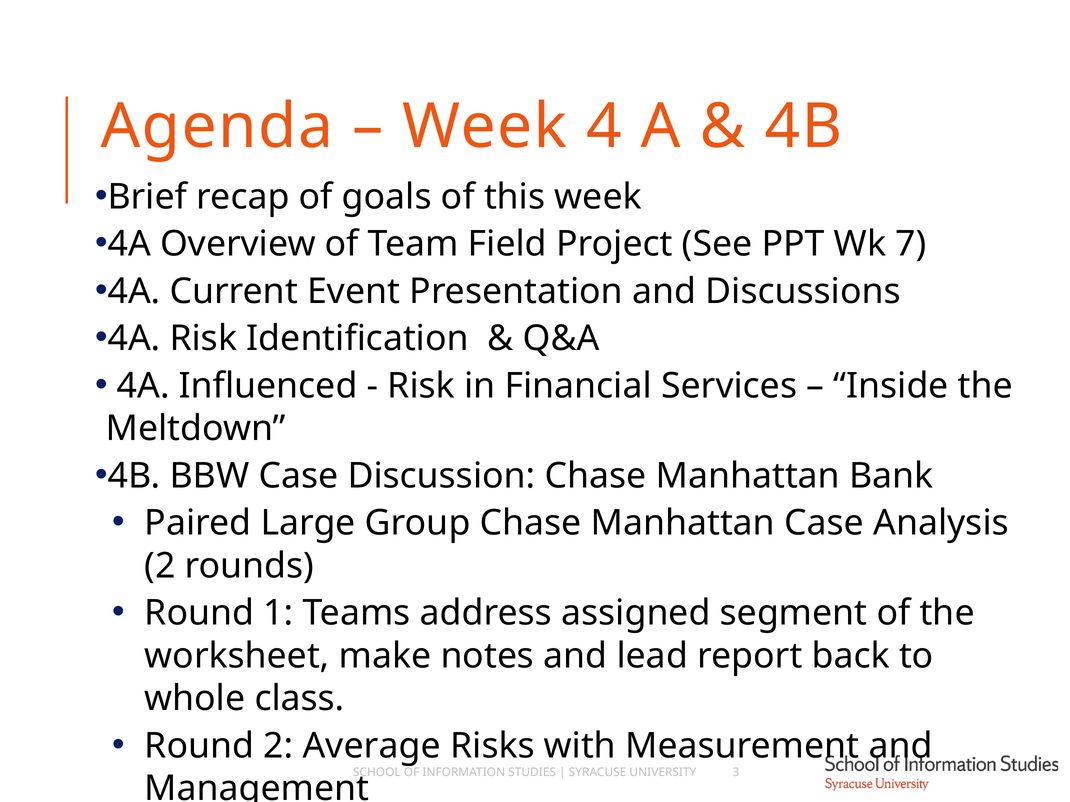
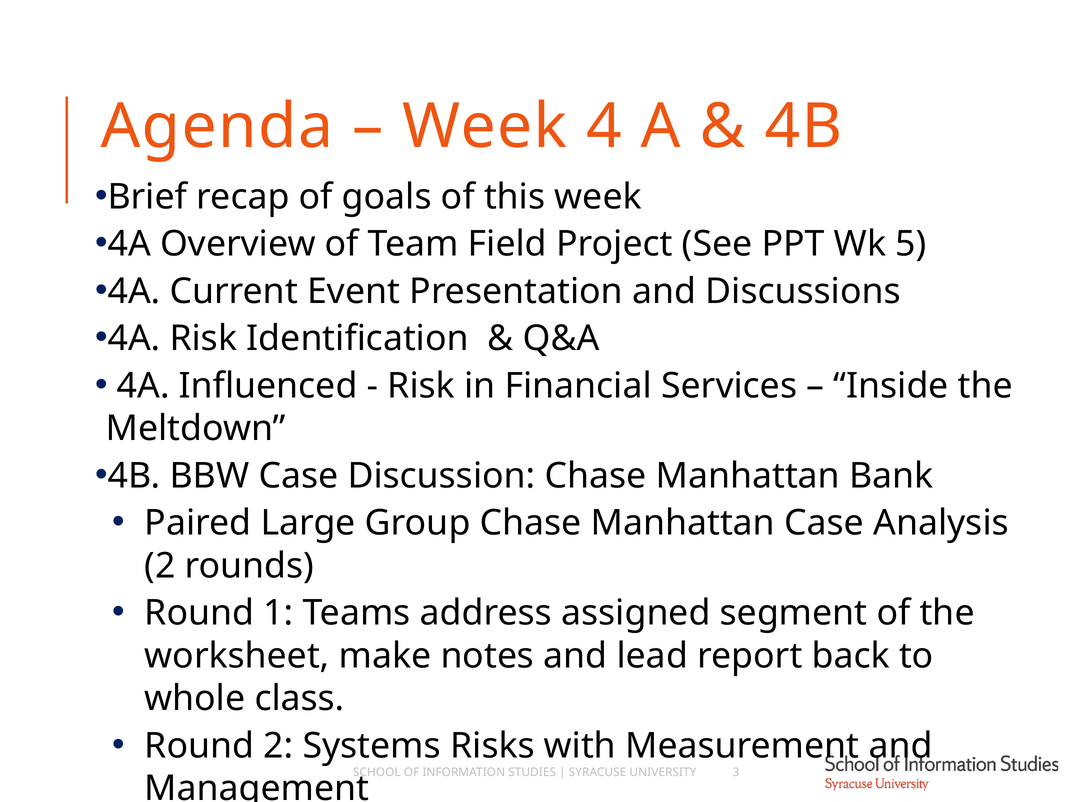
Wk 7: 7 -> 5 (911, 244)
Average: Average -> Systems (372, 746)
